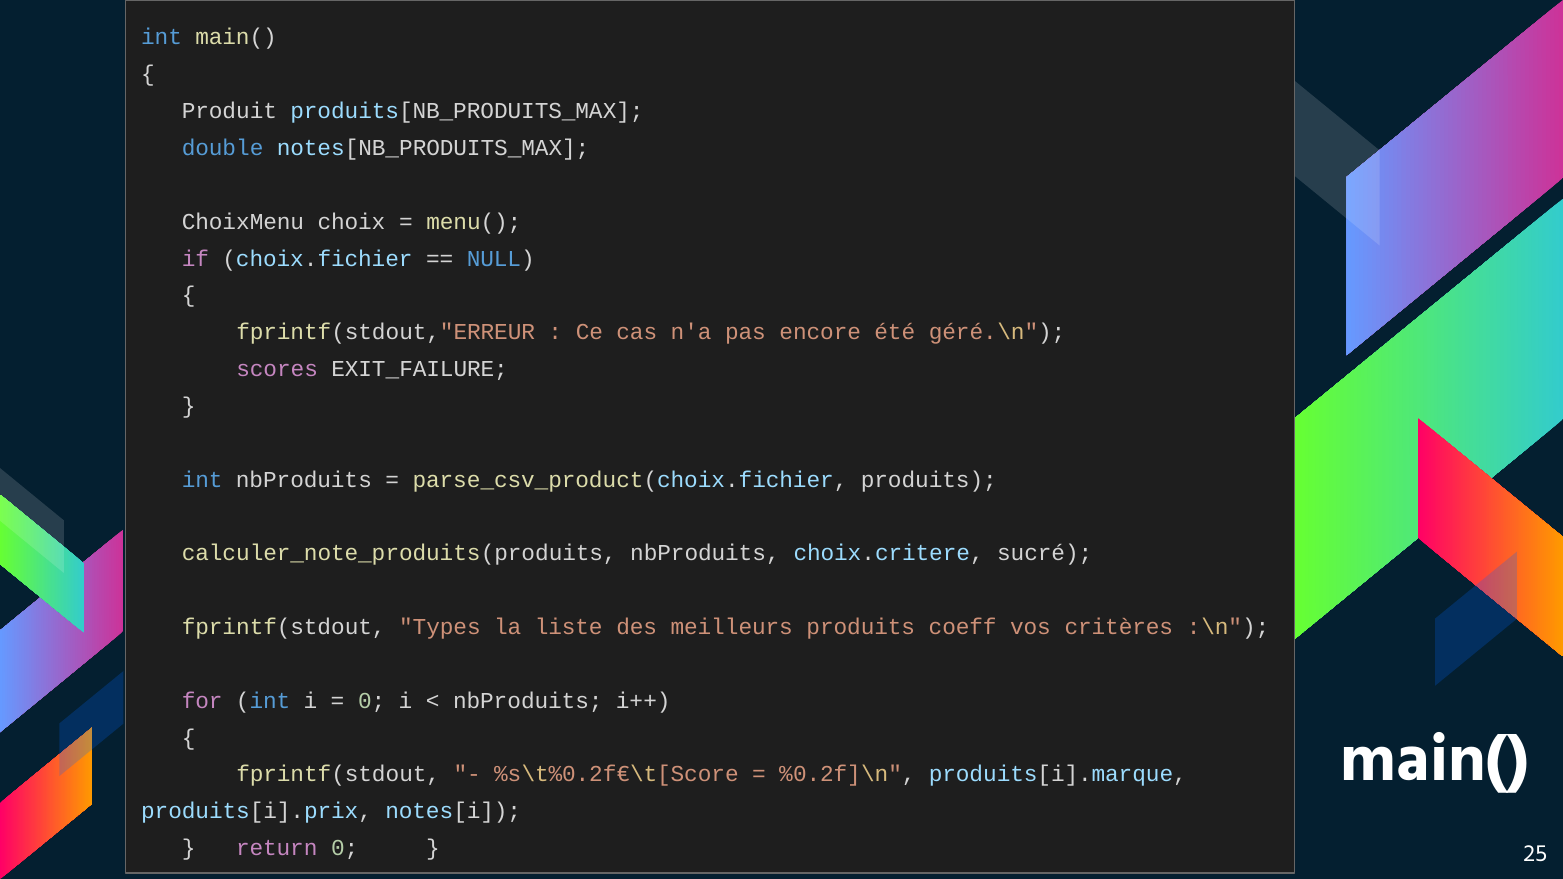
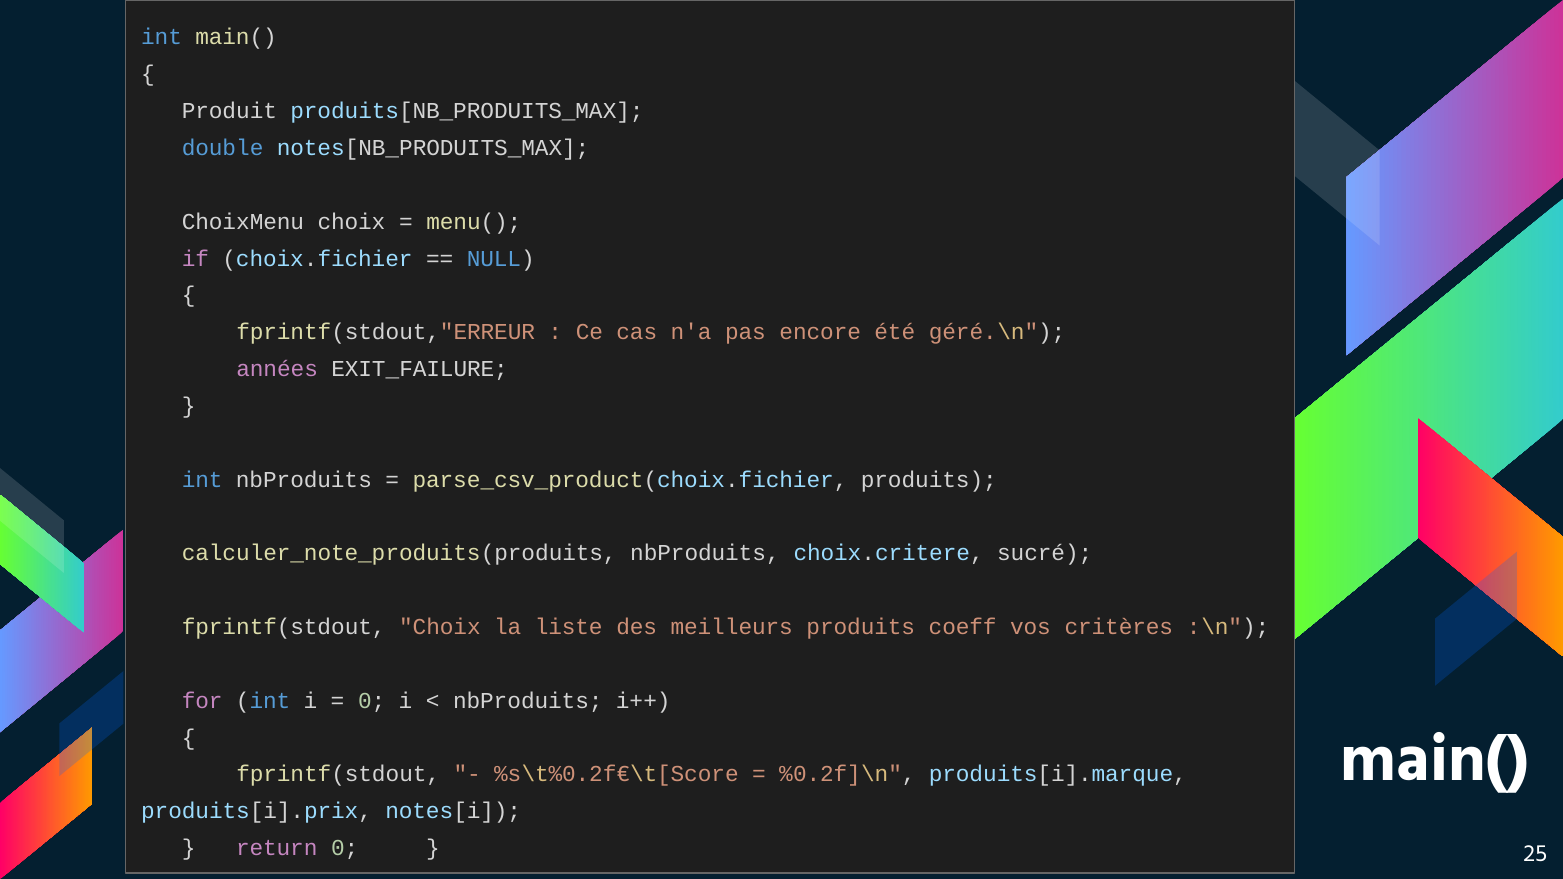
scores: scores -> années (277, 369)
fprintf(stdout Types: Types -> Choix (440, 627)
